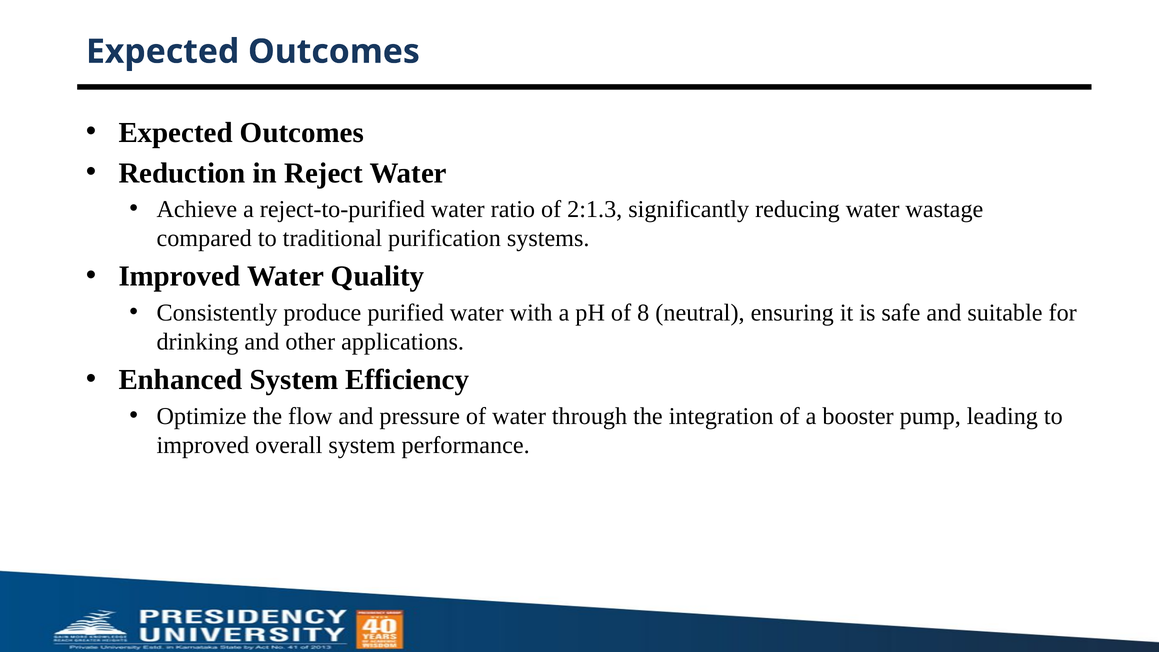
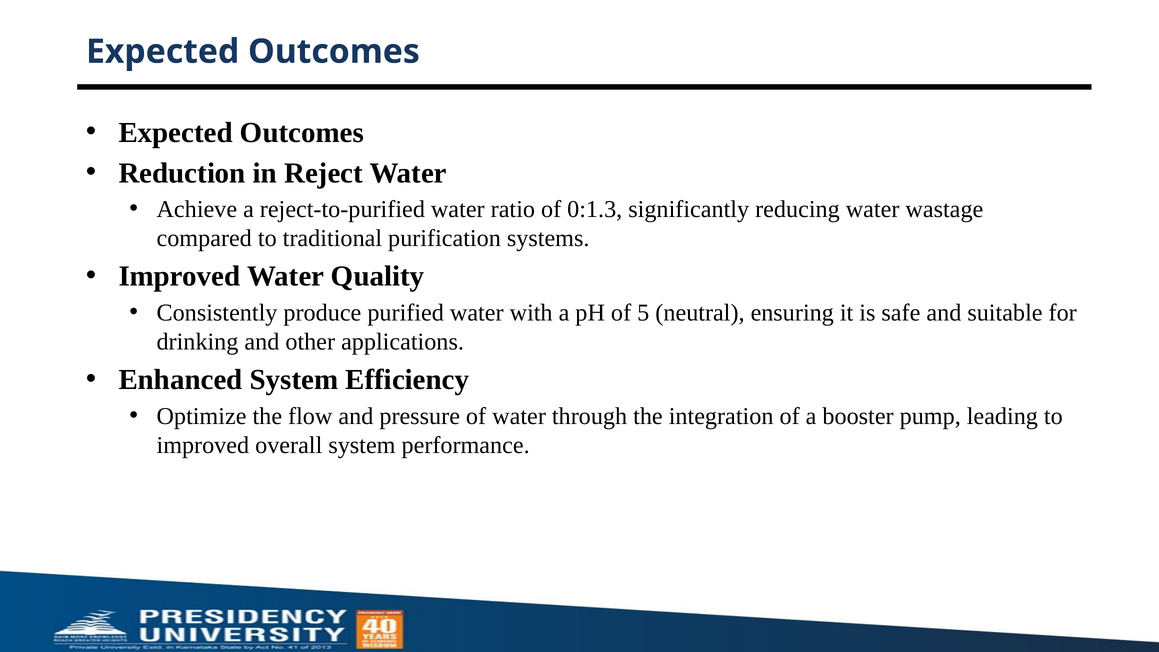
2:1.3: 2:1.3 -> 0:1.3 (595, 209)
8: 8 -> 5 (643, 313)
